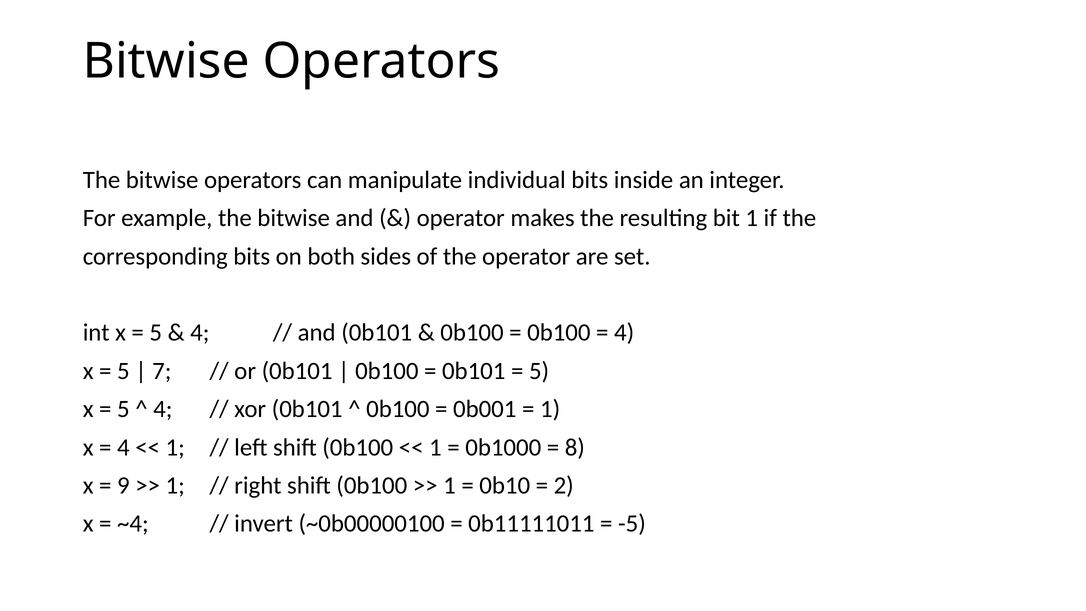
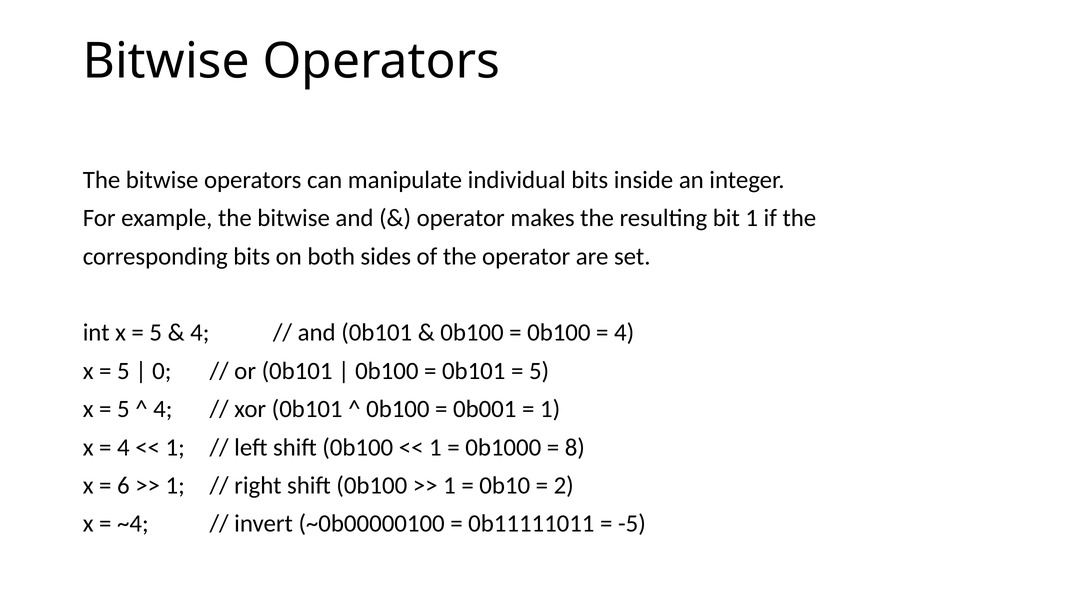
7: 7 -> 0 (162, 371)
9: 9 -> 6 (123, 485)
